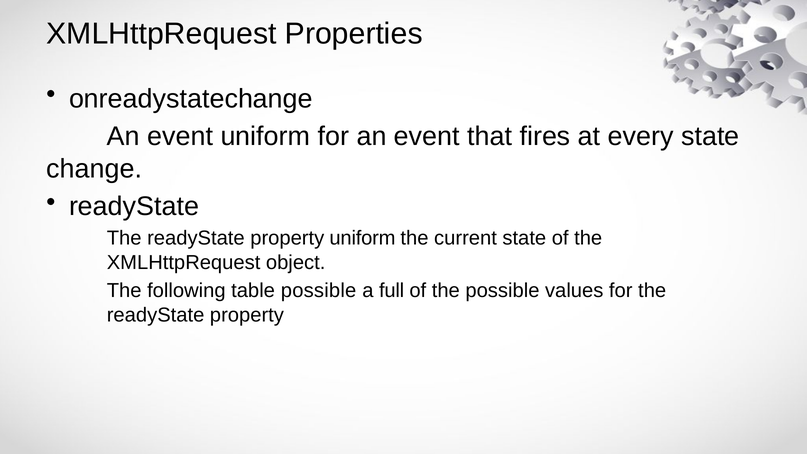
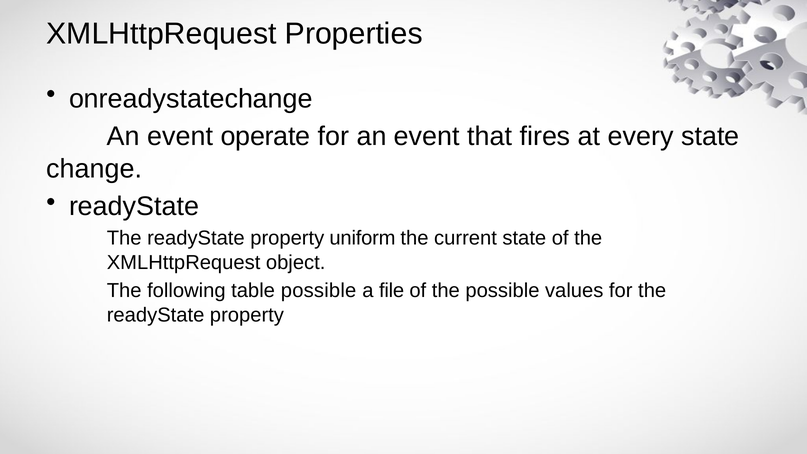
event uniform: uniform -> operate (265, 136)
full: full -> file (392, 291)
